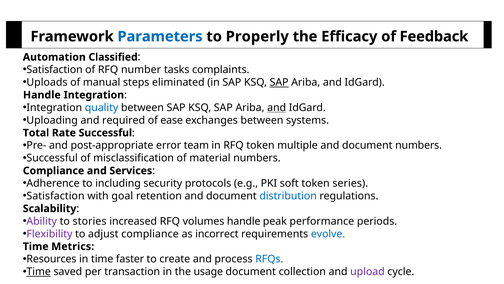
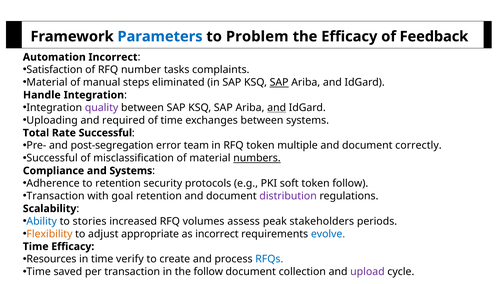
Properly: Properly -> Problem (257, 36)
Automation Classified: Classified -> Incorrect (113, 57)
Uploads: Uploads -> Material (47, 82)
quality colour: blue -> purple (102, 107)
of ease: ease -> time (172, 120)
post-appropriate: post-appropriate -> post-segregation (112, 145)
document numbers: numbers -> correctly (418, 145)
numbers underline: none -> present (257, 158)
and Services: Services -> Systems (131, 170)
to including: including -> retention (118, 183)
token series: series -> follow (350, 183)
Satisfaction: Satisfaction -> Transaction (56, 196)
distribution colour: blue -> purple (288, 196)
Ability colour: purple -> blue (42, 221)
volumes handle: handle -> assess (244, 221)
performance: performance -> stakeholders (322, 221)
Flexibility colour: purple -> orange (49, 233)
adjust compliance: compliance -> appropriate (150, 233)
Time Metrics: Metrics -> Efficacy (73, 246)
faster: faster -> verify (130, 259)
Time underline: present -> none (39, 271)
the usage: usage -> follow (208, 271)
